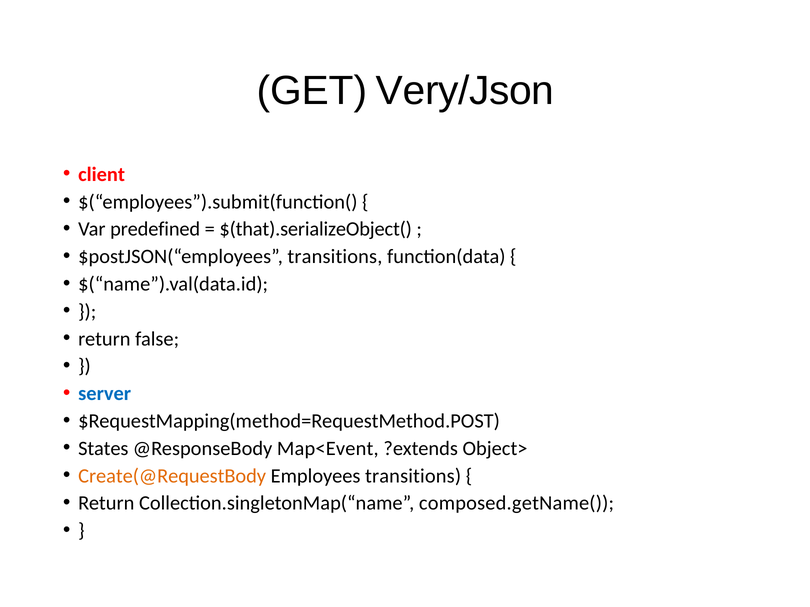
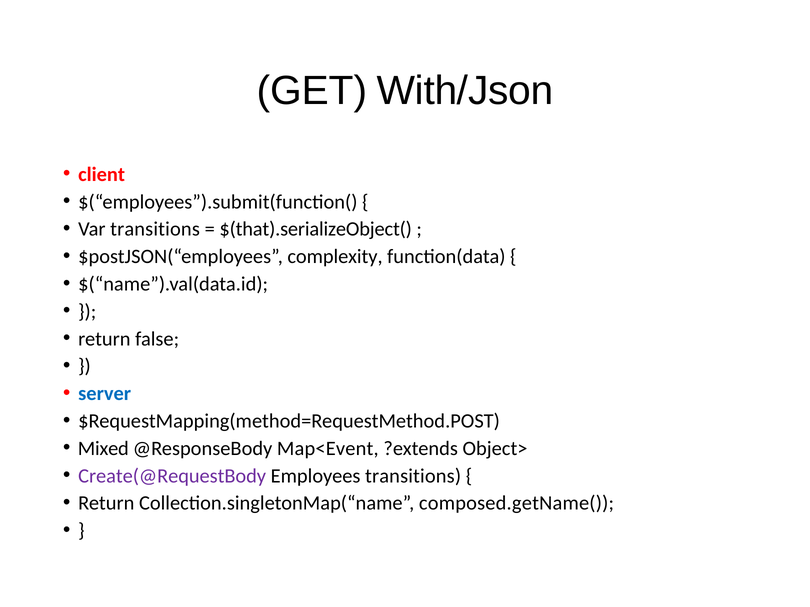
Very/Json: Very/Json -> With/Json (465, 91)
Var predefined: predefined -> transitions (155, 229)
$postJSON(“employees transitions: transitions -> complexity (335, 257)
States: States -> Mixed (103, 449)
Create(@RequestBody colour: orange -> purple (172, 476)
